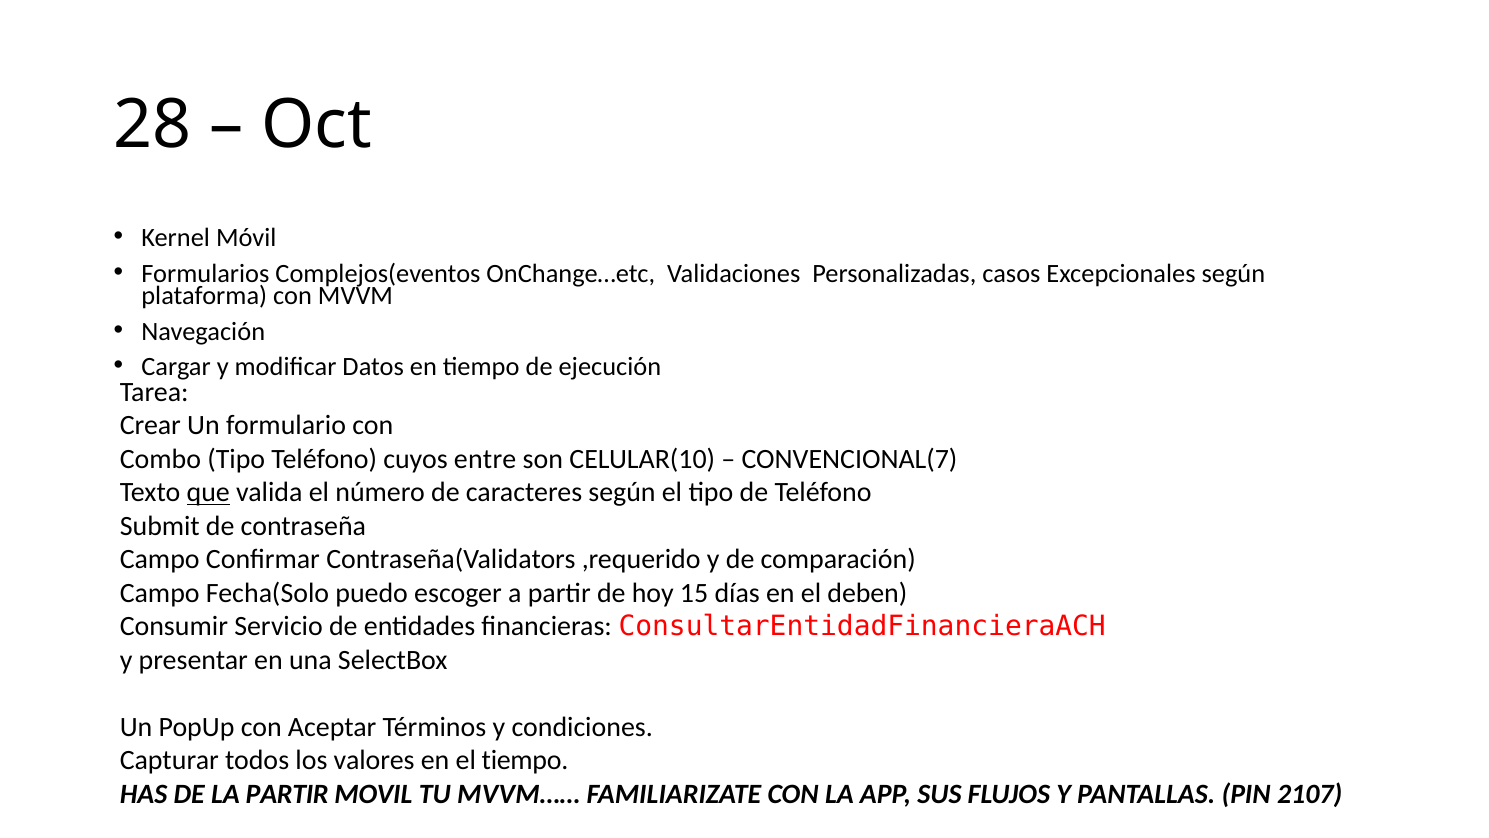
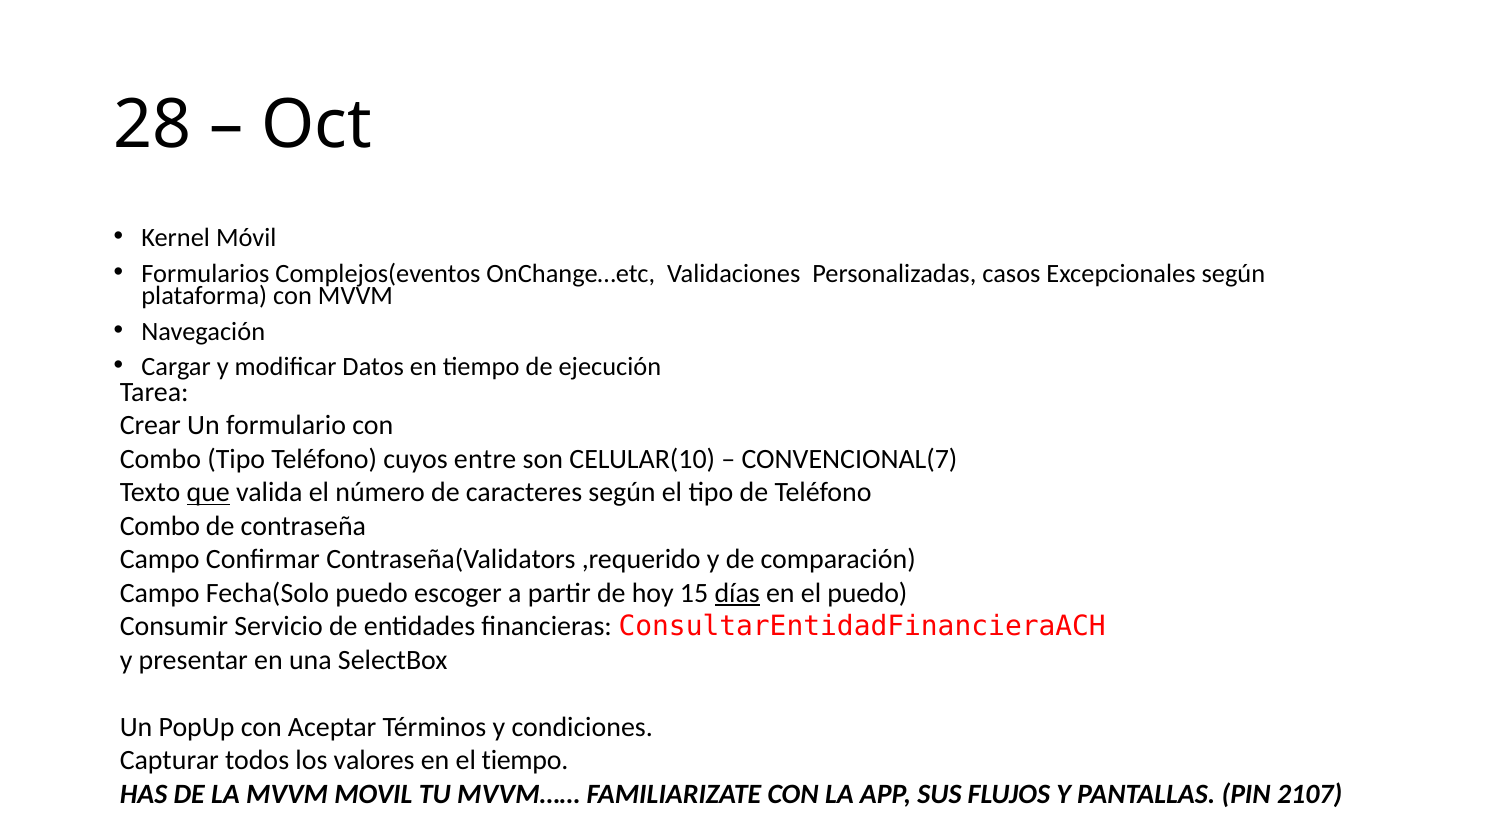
Submit: Submit -> Combo (160, 526)
días underline: none -> present (737, 593)
el deben: deben -> puedo (867, 593)
LA PARTIR: PARTIR -> MVVM (287, 794)
